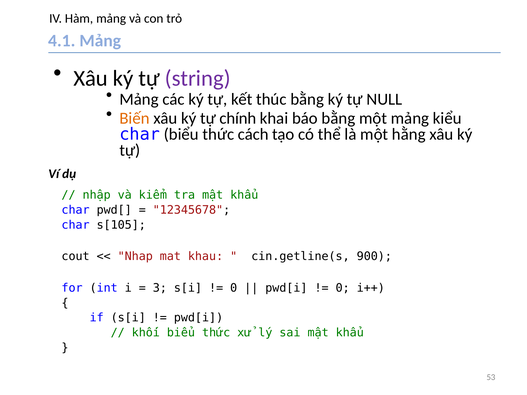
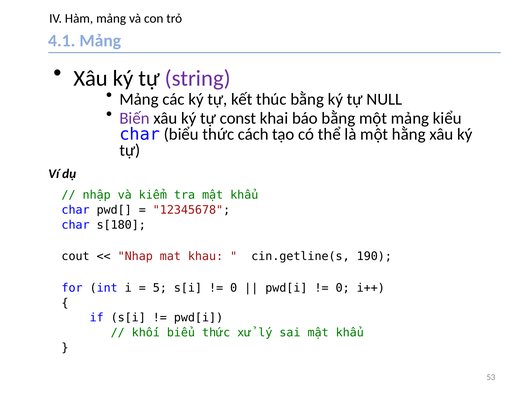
Biến colour: orange -> purple (135, 118)
chính: chính -> const (238, 118)
s[105: s[105 -> s[180 (121, 225)
900: 900 -> 190 (374, 257)
3: 3 -> 5 (160, 288)
